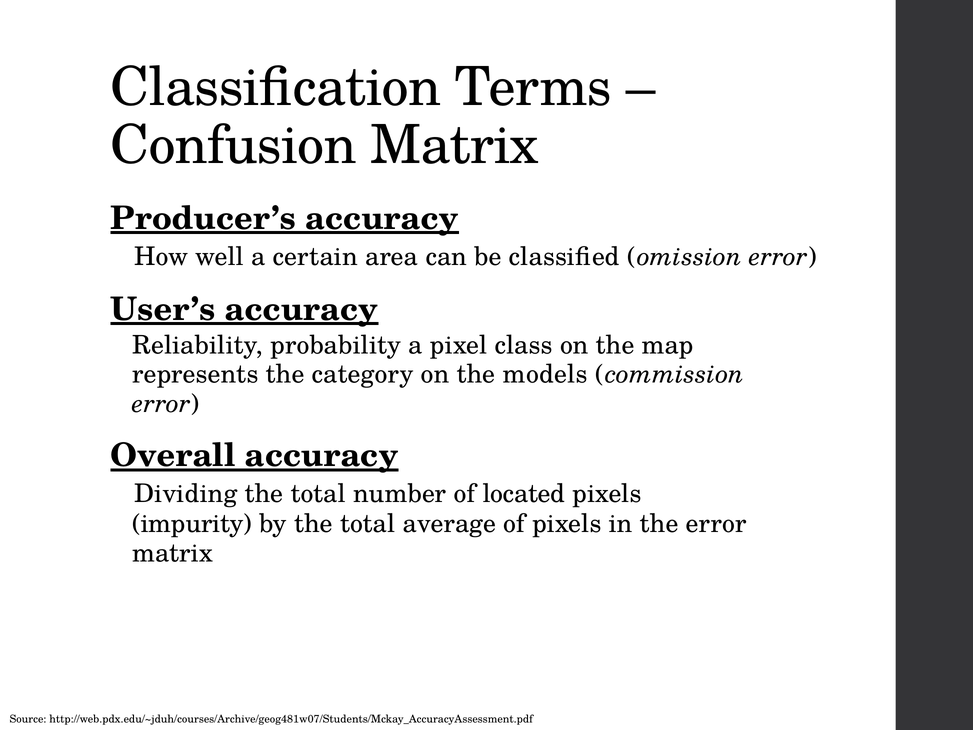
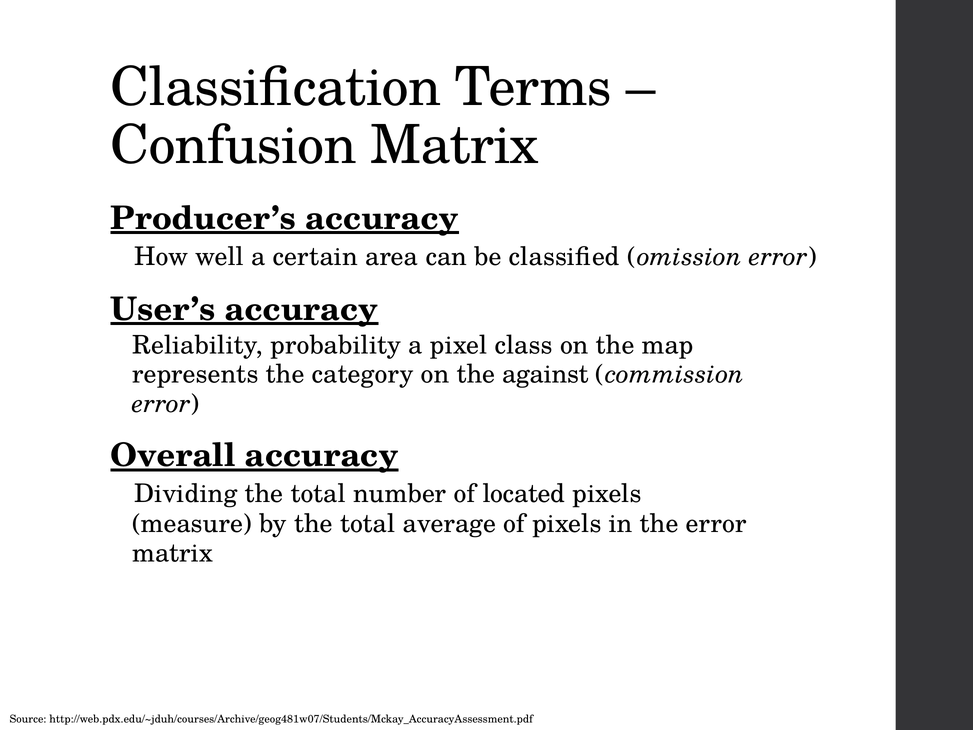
models: models -> against (545, 374)
impurity: impurity -> measure (192, 524)
